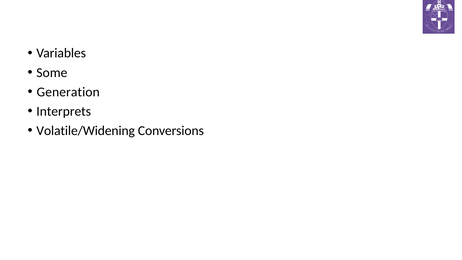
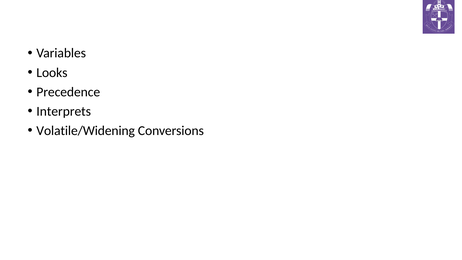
Some: Some -> Looks (52, 73)
Generation: Generation -> Precedence (68, 92)
